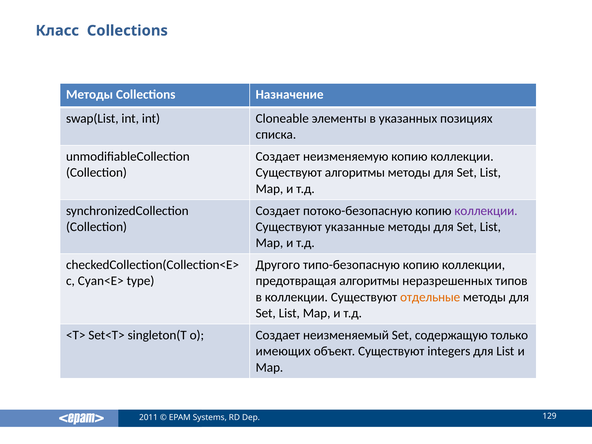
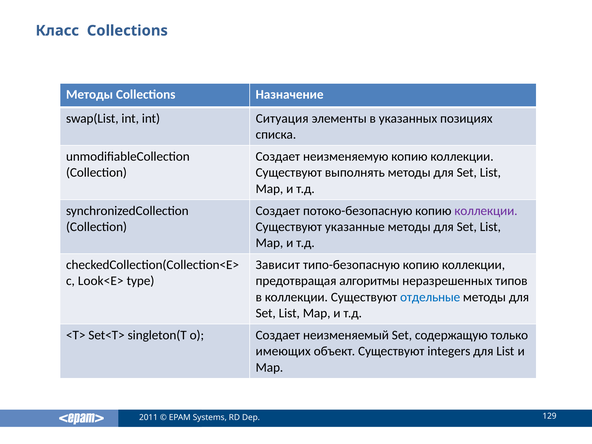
Cloneable: Cloneable -> Ситуация (282, 118)
Существуют алгоритмы: алгоритмы -> выполнять (355, 173)
Другого: Другого -> Зависит (278, 265)
Cyan<E>: Cyan<E> -> Look<E> (101, 281)
отдельные colour: orange -> blue (430, 297)
